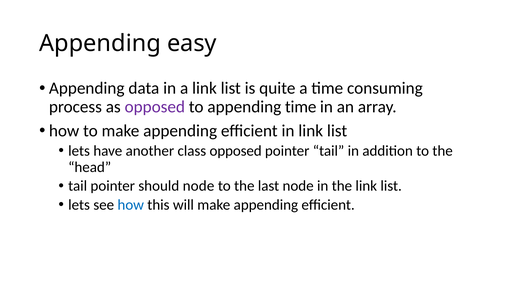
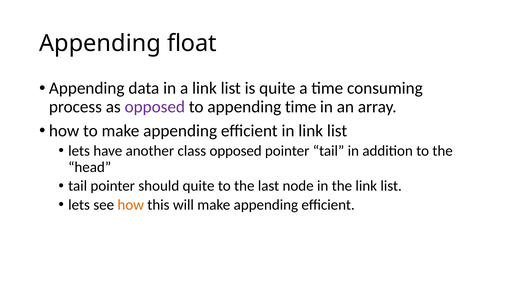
easy: easy -> float (192, 43)
should node: node -> quite (199, 186)
how colour: blue -> orange (131, 205)
